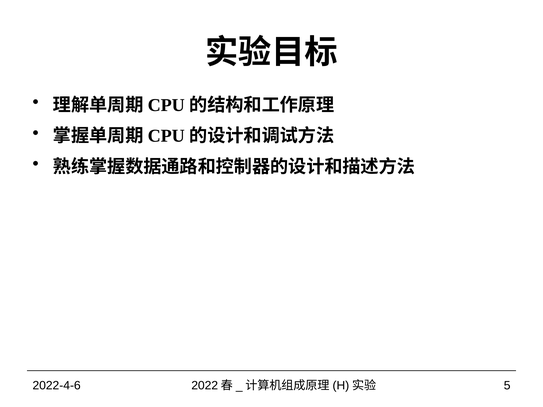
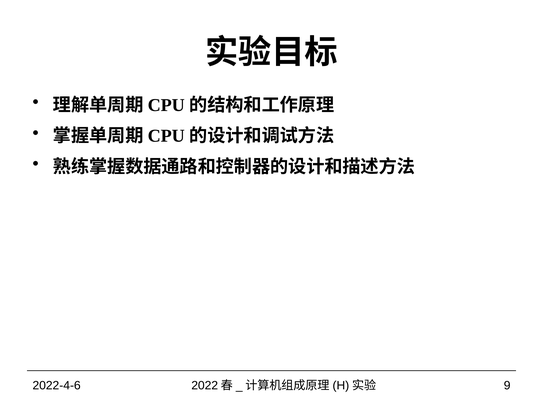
5: 5 -> 9 (507, 386)
